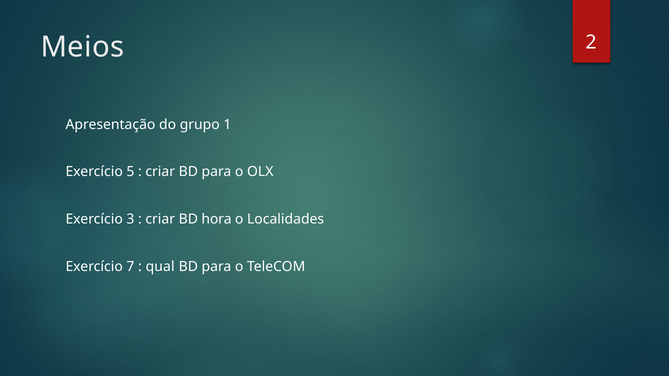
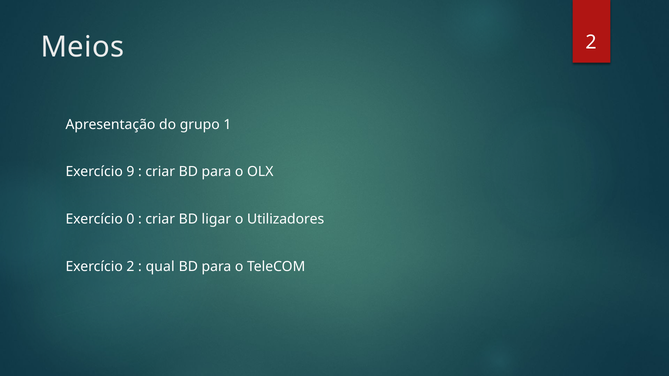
5: 5 -> 9 (130, 172)
3: 3 -> 0 (130, 219)
hora: hora -> ligar (216, 219)
Localidades: Localidades -> Utilizadores (286, 219)
Exercício 7: 7 -> 2 (130, 267)
